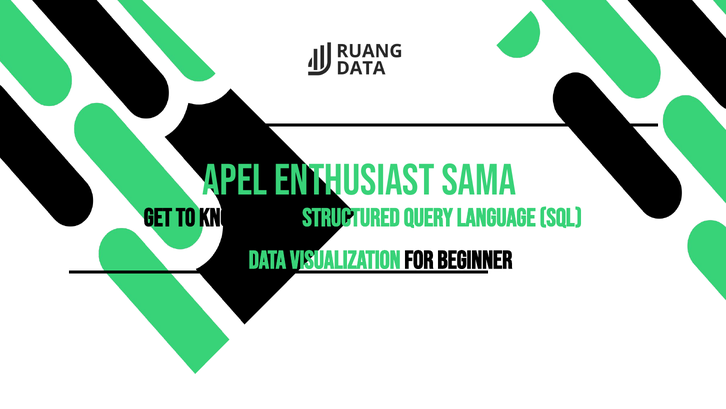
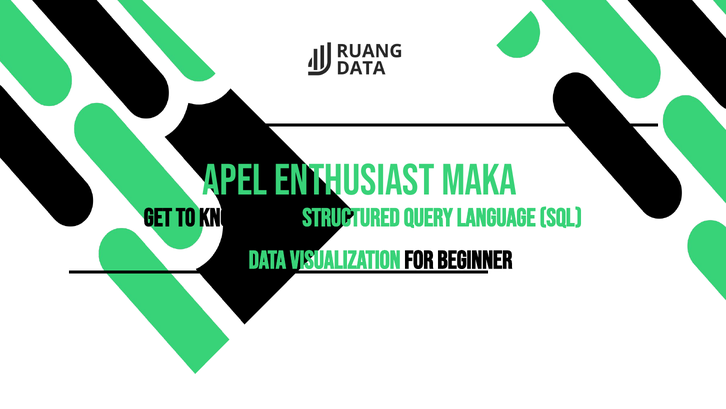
SAMA: SAMA -> MAKA (479, 180)
